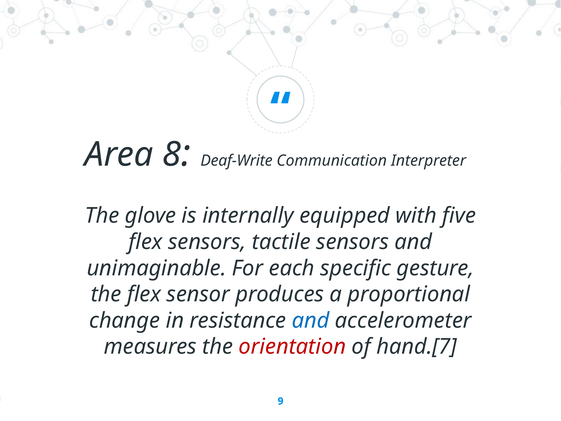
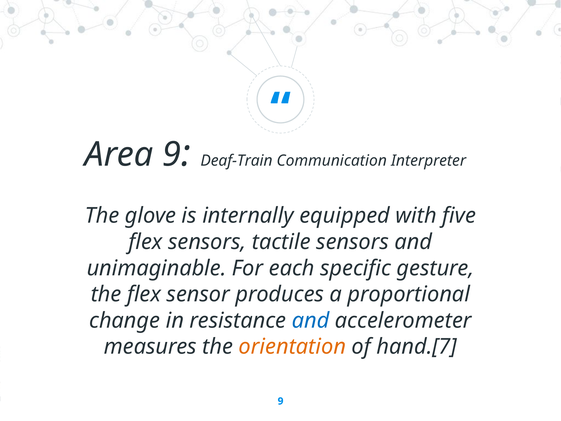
Area 8: 8 -> 9 (172, 154)
Deaf-Write: Deaf-Write -> Deaf-Train (237, 160)
orientation colour: red -> orange (292, 347)
